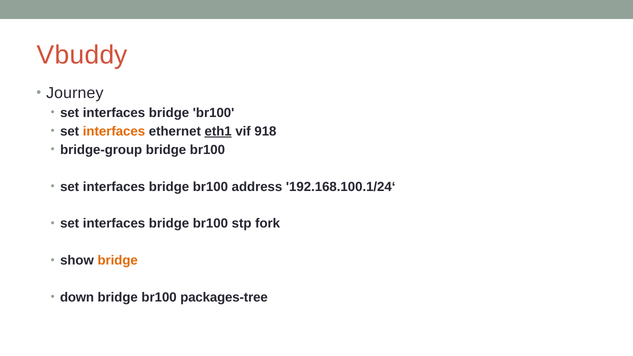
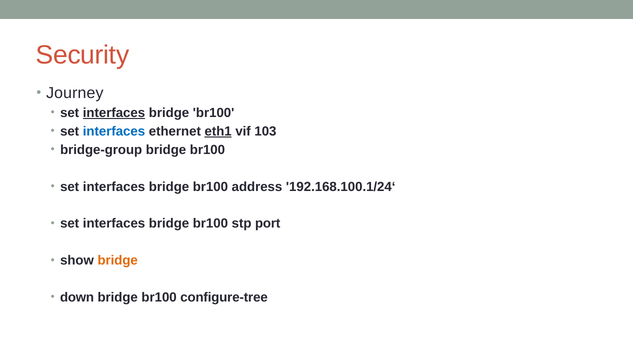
Vbuddy: Vbuddy -> Security (83, 55)
interfaces underline: none -> present (114, 113)
interfaces colour: orange -> blue (114, 131)
918: 918 -> 103 (265, 131)
fork: fork -> port (268, 224)
packages-tree: packages-tree -> configure-tree (224, 298)
